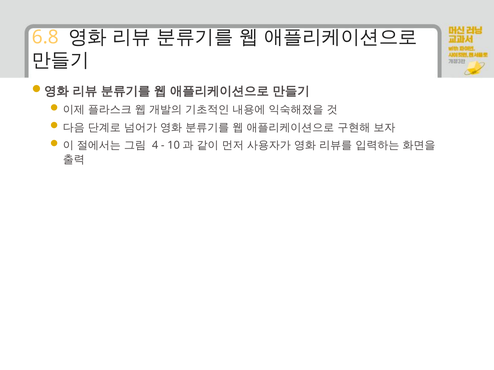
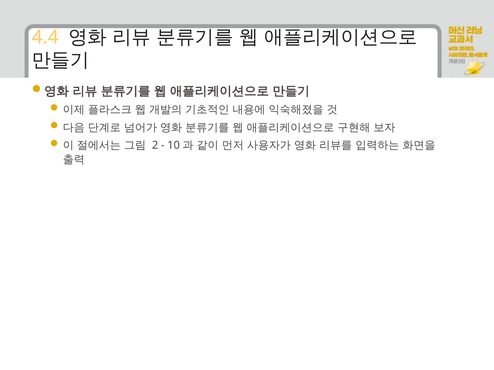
6.8: 6.8 -> 4.4 (45, 37)
4: 4 -> 2 (155, 145)
